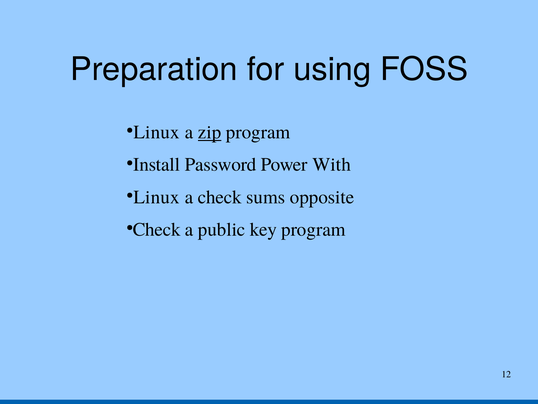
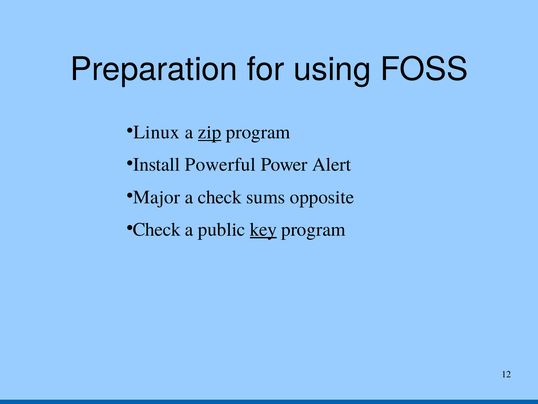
Password: Password -> Powerful (220, 165)
With: With -> Alert (332, 165)
Linux: Linux -> Major (157, 197)
key underline: none -> present (263, 229)
